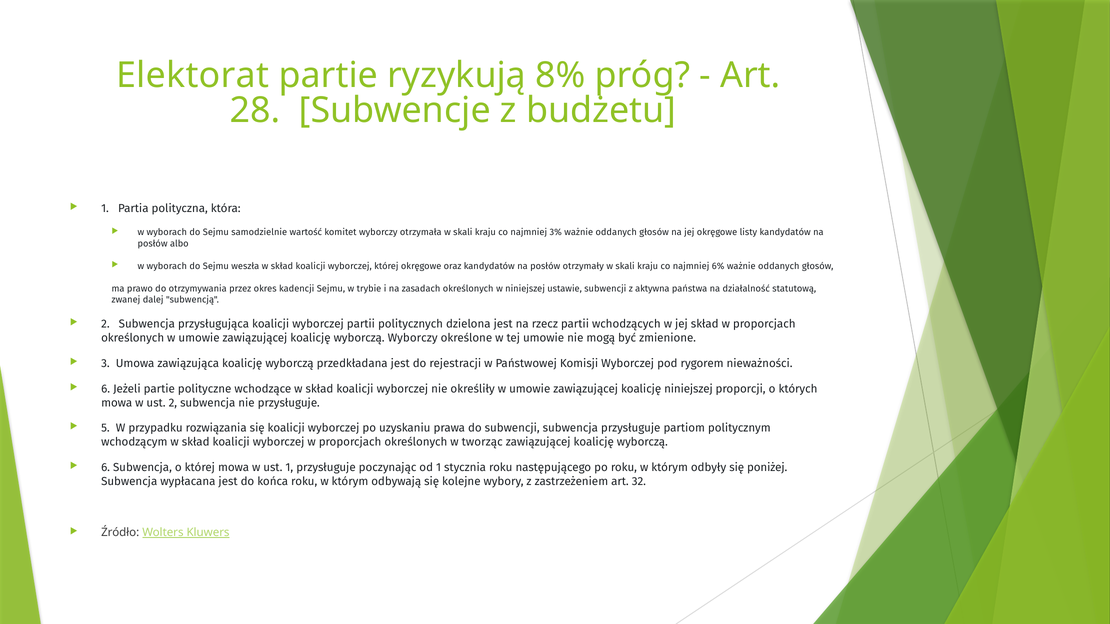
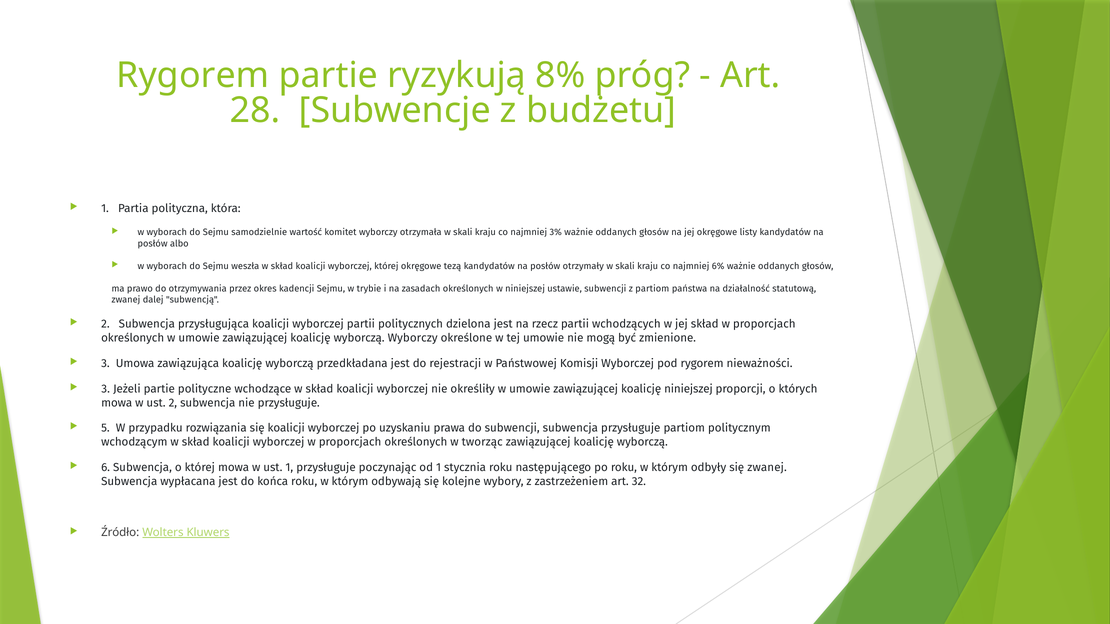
Elektorat: Elektorat -> Rygorem (193, 76)
oraz: oraz -> tezą (453, 266)
z aktywna: aktywna -> partiom (652, 289)
6: 6 -> 3 (106, 389)
się poniżej: poniżej -> zwanej (767, 468)
